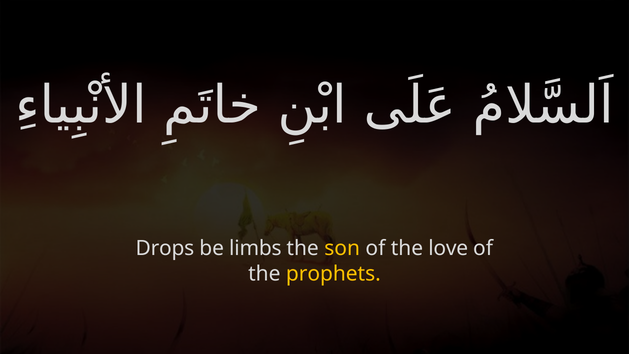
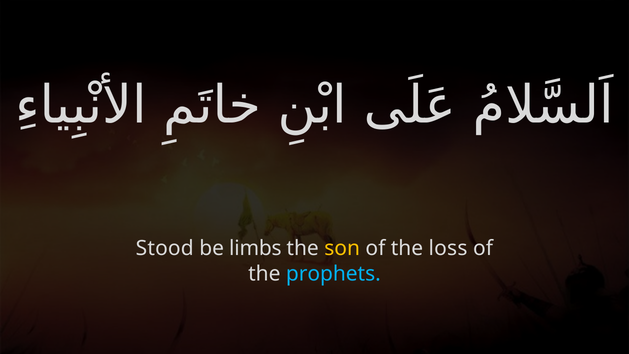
Drops: Drops -> Stood (165, 248)
love: love -> loss (448, 248)
prophets colour: yellow -> light blue (333, 274)
